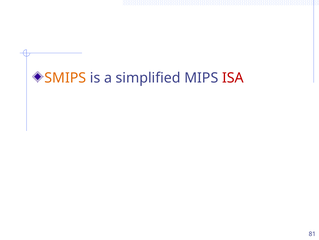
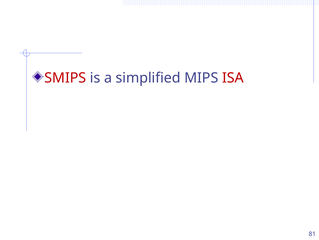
SMIPS colour: orange -> red (65, 78)
